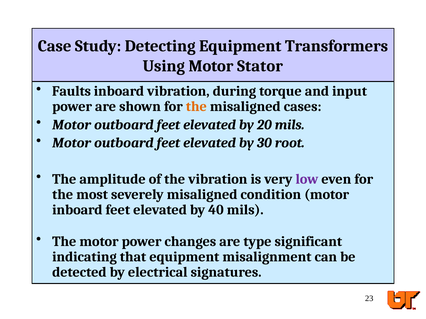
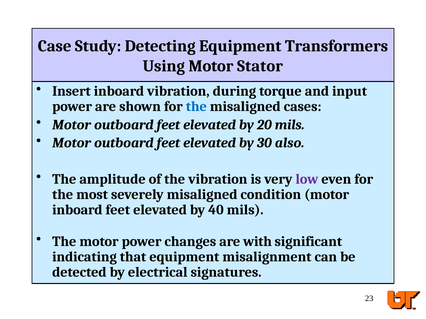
Faults: Faults -> Insert (71, 91)
the colour: orange -> blue (196, 107)
root: root -> also (290, 143)
type: type -> with (258, 242)
